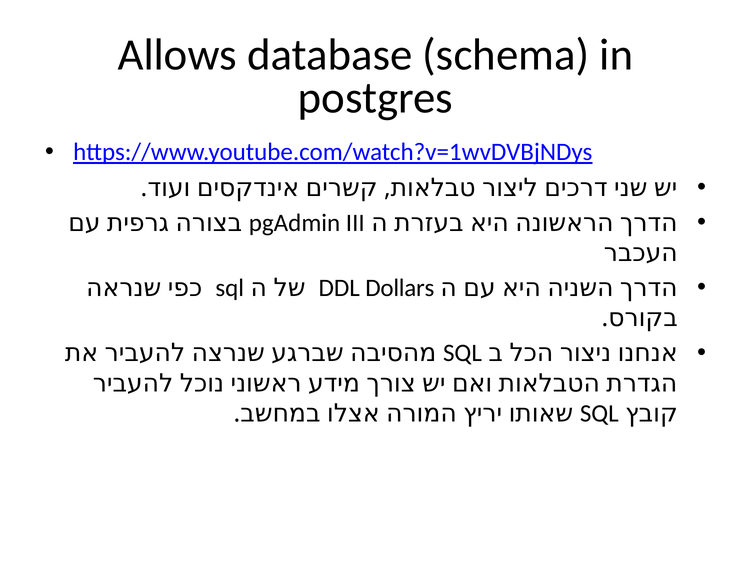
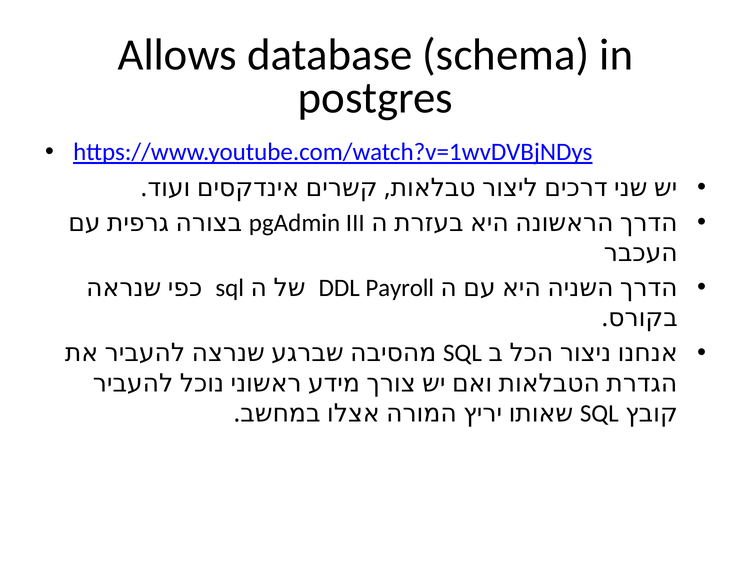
Dollars: Dollars -> Payroll (400, 288)
